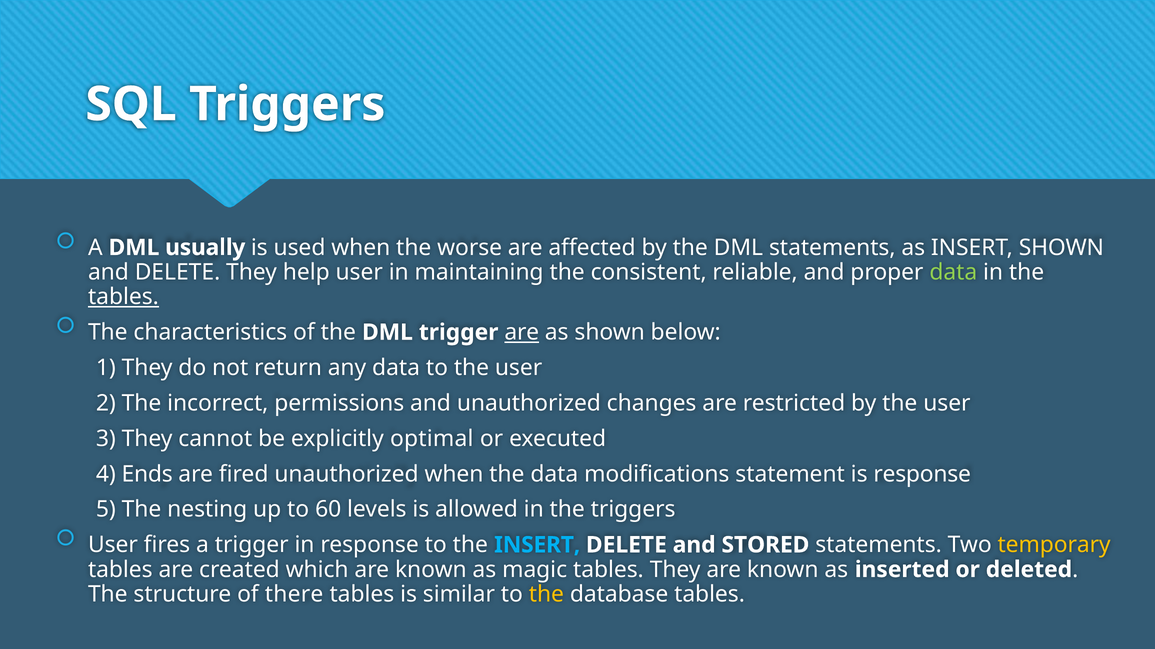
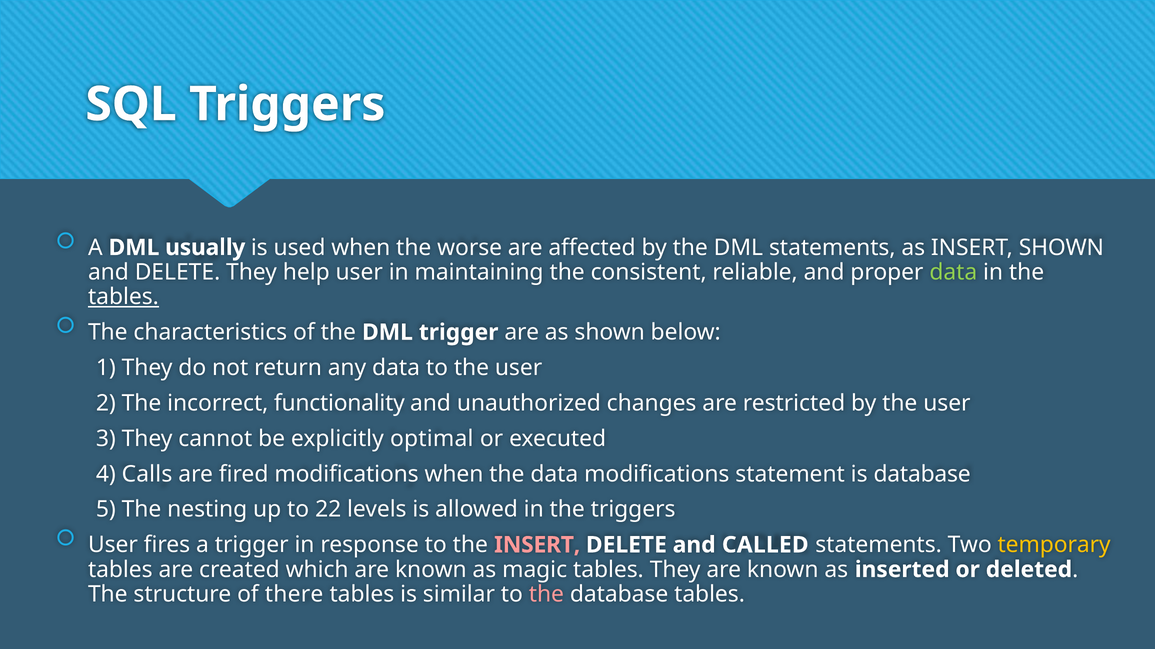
are underline: present -> none (522, 333)
permissions: permissions -> functionality (339, 404)
Ends: Ends -> Calls (147, 475)
fired unauthorized: unauthorized -> modifications (347, 475)
is response: response -> database (922, 475)
60: 60 -> 22 (328, 510)
INSERT colour: light blue -> pink (537, 545)
STORED: STORED -> CALLED (765, 545)
the colour: yellow -> pink (546, 595)
